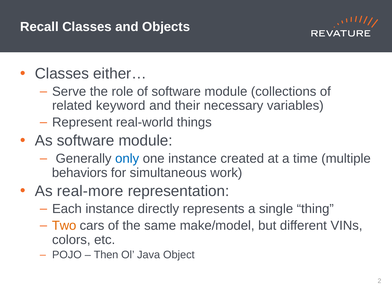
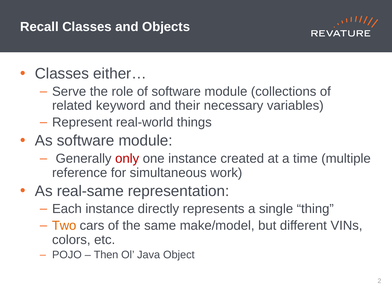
only colour: blue -> red (127, 159)
behaviors: behaviors -> reference (80, 173)
real-more: real-more -> real-same (90, 191)
